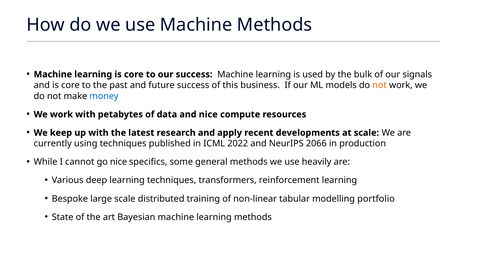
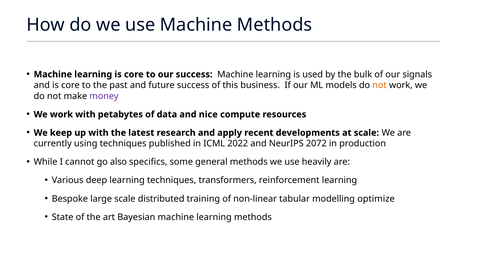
money colour: blue -> purple (104, 96)
2066: 2066 -> 2072 (316, 144)
go nice: nice -> also (118, 162)
portfolio: portfolio -> optimize (376, 199)
